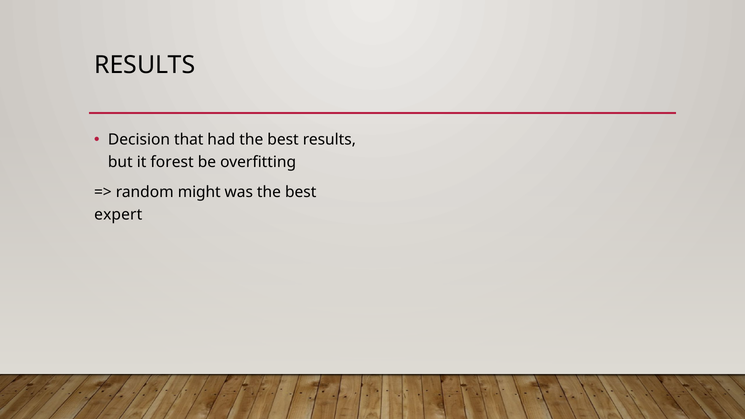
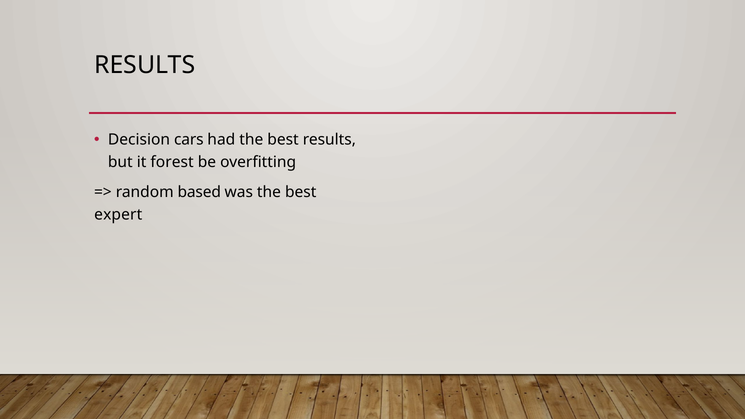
that: that -> cars (189, 140)
might: might -> based (199, 192)
